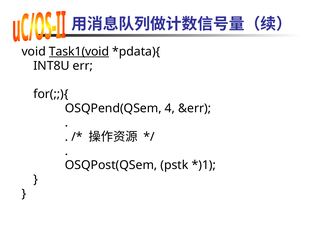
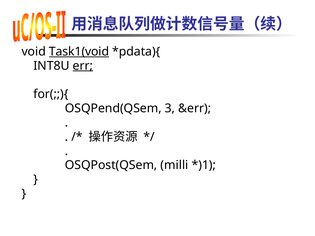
err underline: none -> present (83, 66)
4: 4 -> 3 (170, 108)
pstk: pstk -> milli (174, 165)
